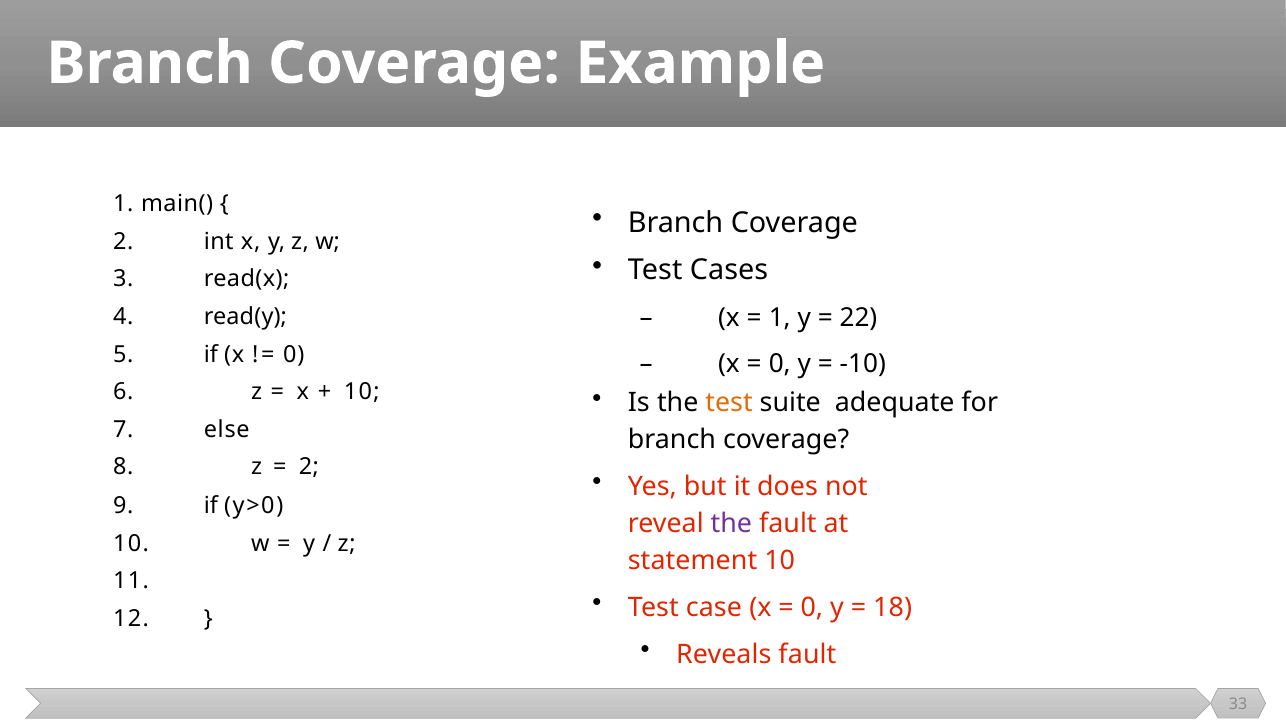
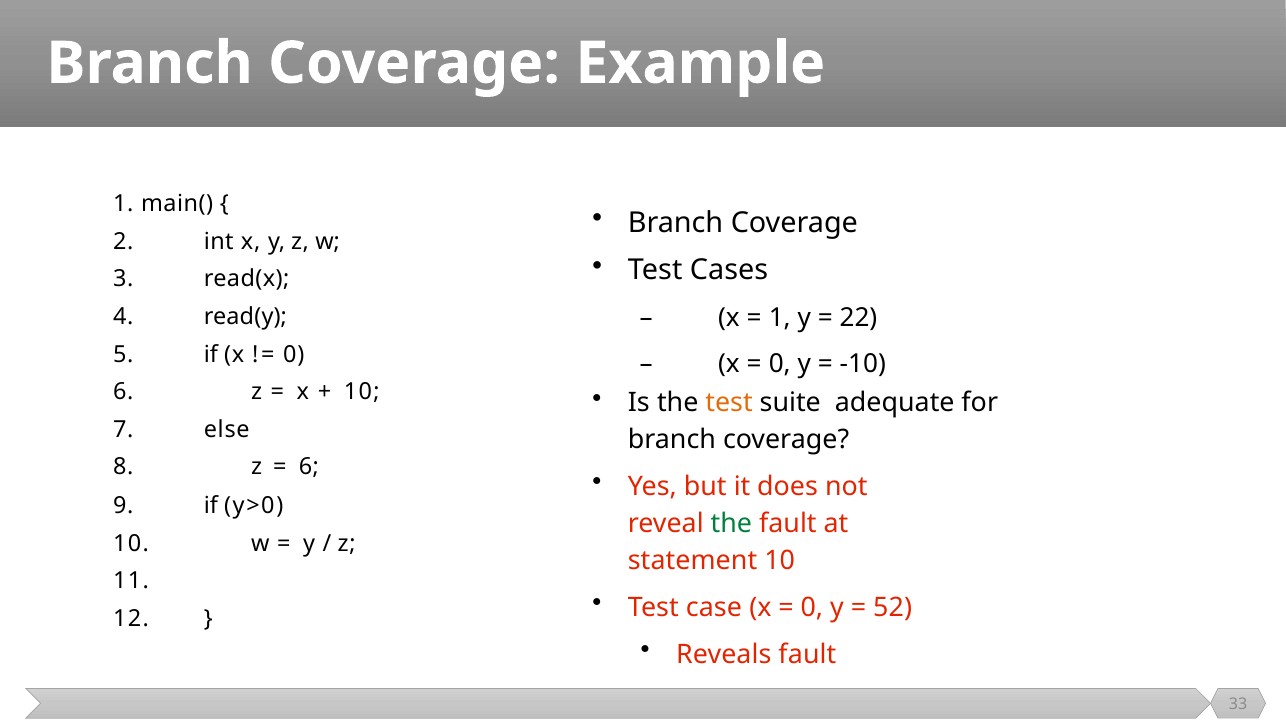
2: 2 -> 6 (309, 467)
the colour: purple -> green (731, 523)
18: 18 -> 52 (893, 607)
